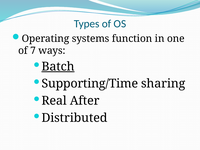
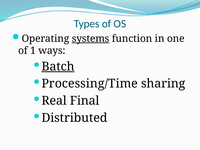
systems underline: none -> present (91, 39)
7: 7 -> 1 (33, 51)
Supporting/Time: Supporting/Time -> Processing/Time (90, 84)
After: After -> Final (85, 101)
